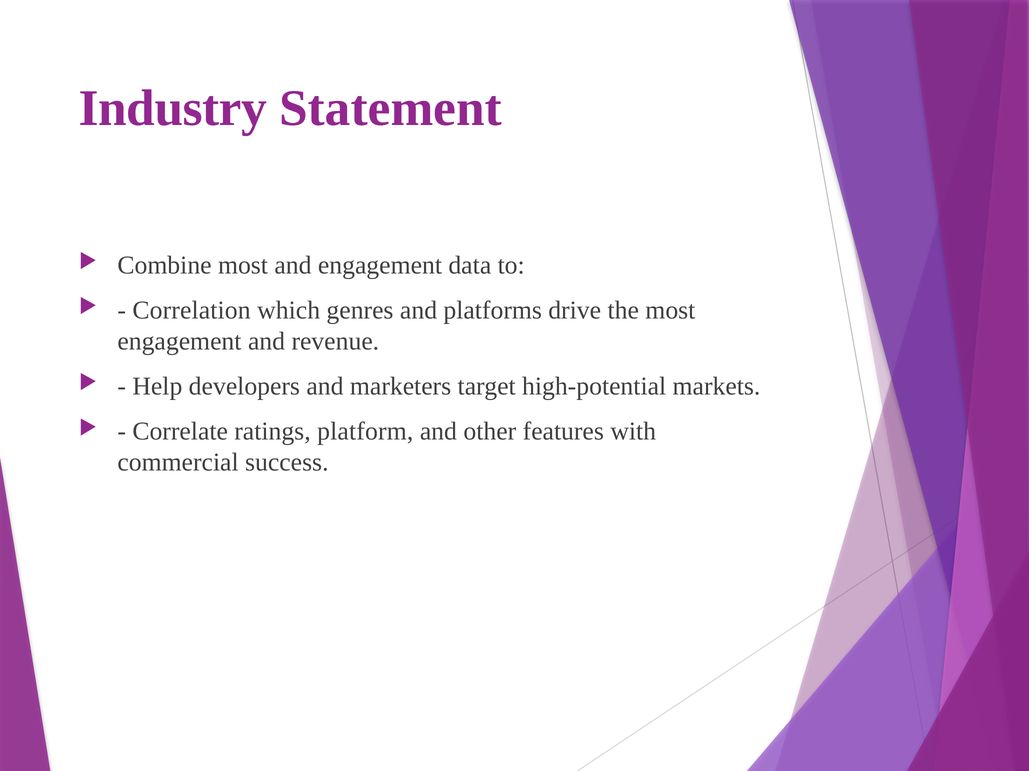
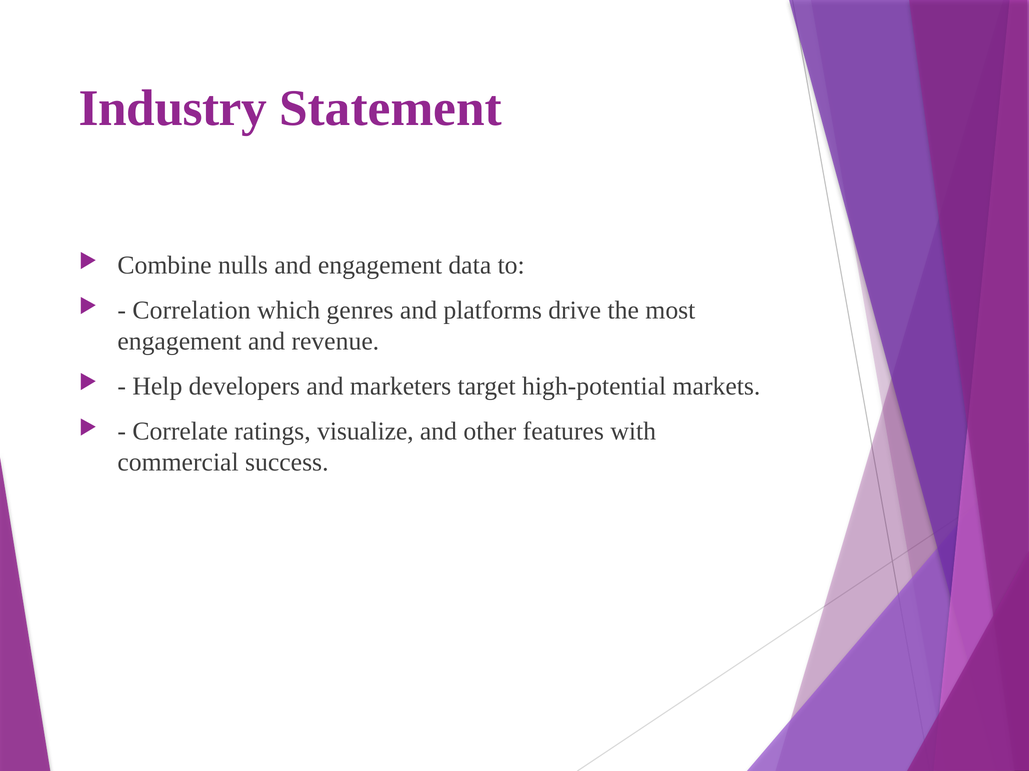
Combine most: most -> nulls (243, 266)
platform: platform -> visualize (365, 432)
